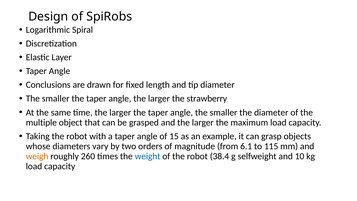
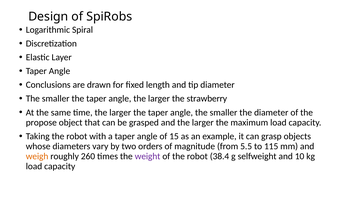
multiple: multiple -> propose (41, 122)
6.1: 6.1 -> 5.5 (246, 146)
weight colour: blue -> purple (148, 156)
